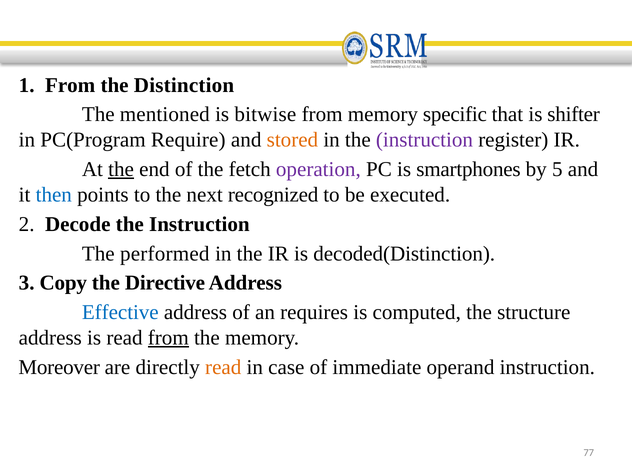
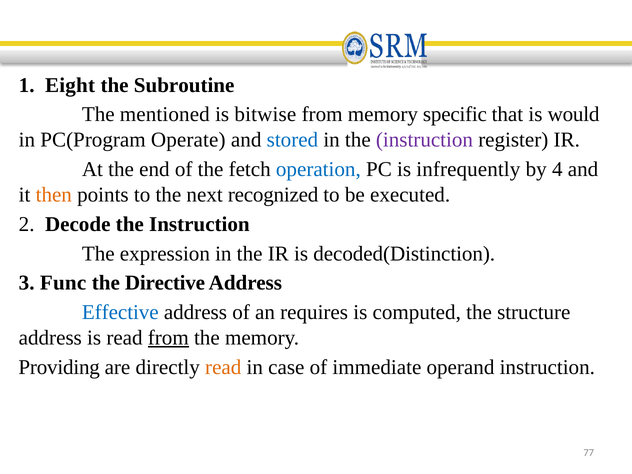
1 From: From -> Eight (70, 85)
Distinction: Distinction -> Subroutine (184, 85)
shifter: shifter -> would (574, 115)
Require: Require -> Operate (188, 140)
stored colour: orange -> blue (292, 140)
the underline: present -> none (121, 169)
operation colour: purple -> blue (318, 169)
smartphones: smartphones -> infrequently (468, 169)
5: 5 -> 4 (557, 169)
then colour: blue -> orange (54, 195)
performed: performed -> expression (165, 254)
Copy: Copy -> Func (63, 283)
Moreover: Moreover -> Providing (59, 367)
